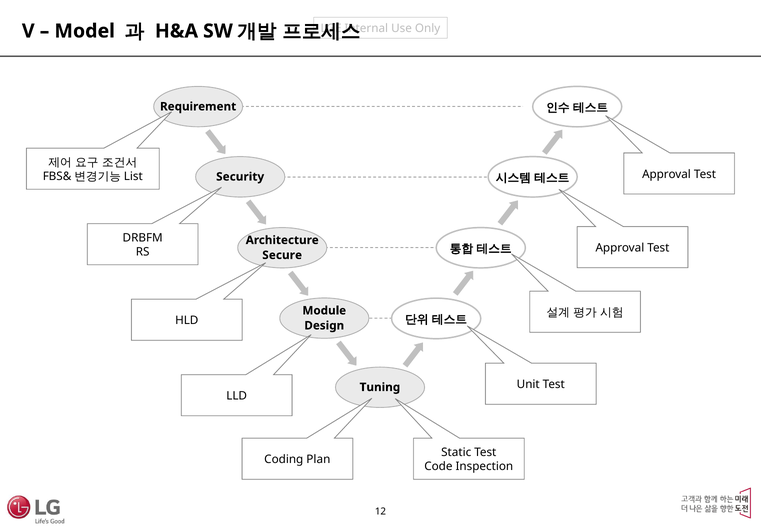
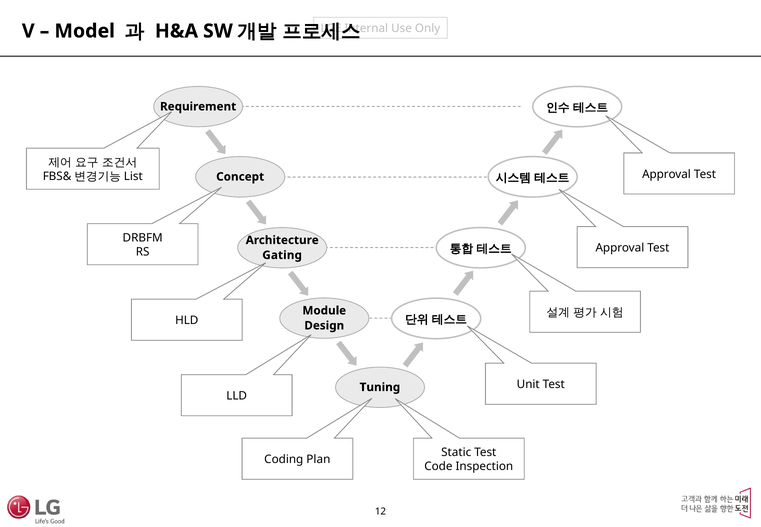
Security: Security -> Concept (240, 177)
Secure: Secure -> Gating (282, 255)
